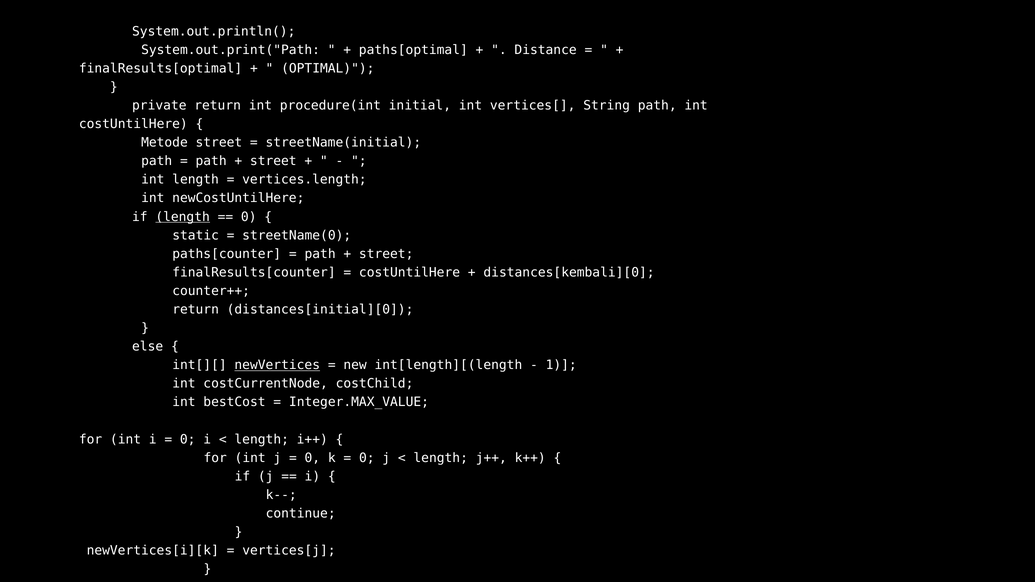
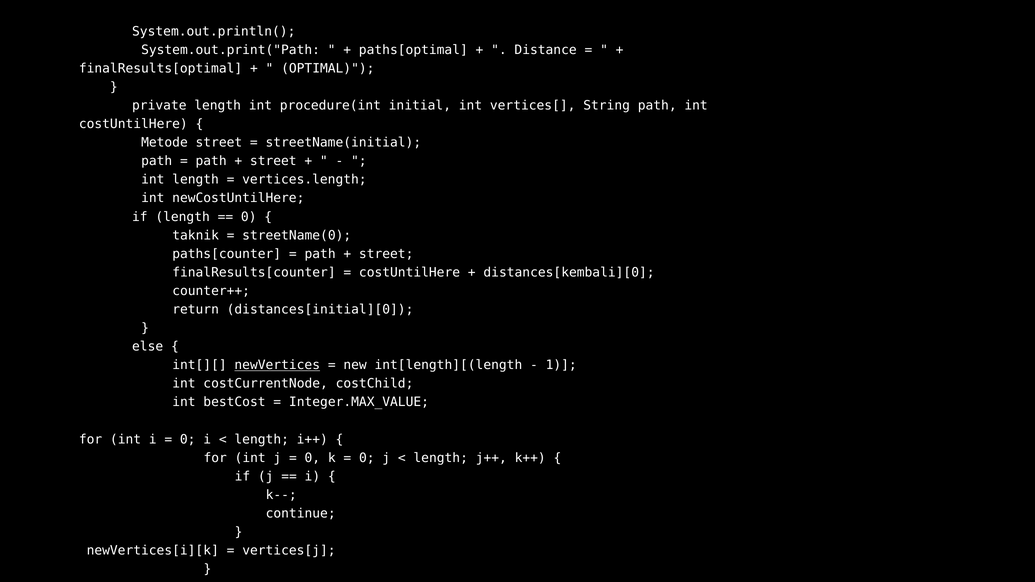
private return: return -> length (218, 106)
length underline: present -> none (183, 217)
static: static -> taknik (196, 235)
